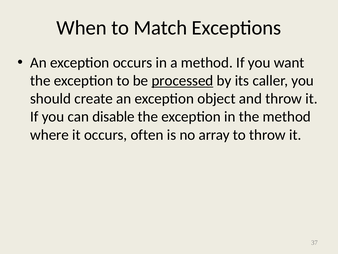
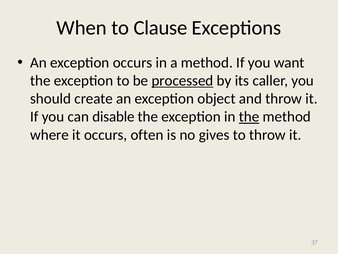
Match: Match -> Clause (160, 28)
the underline: none -> present (249, 117)
array: array -> gives (214, 135)
